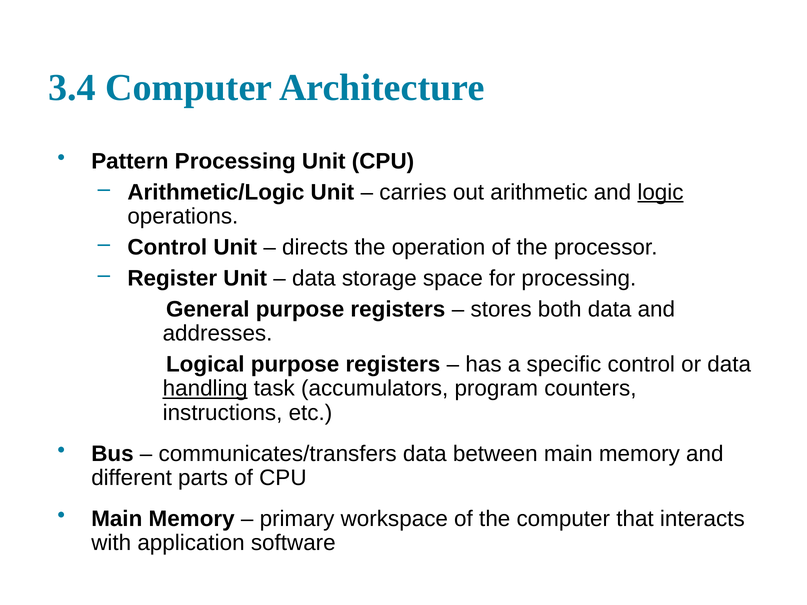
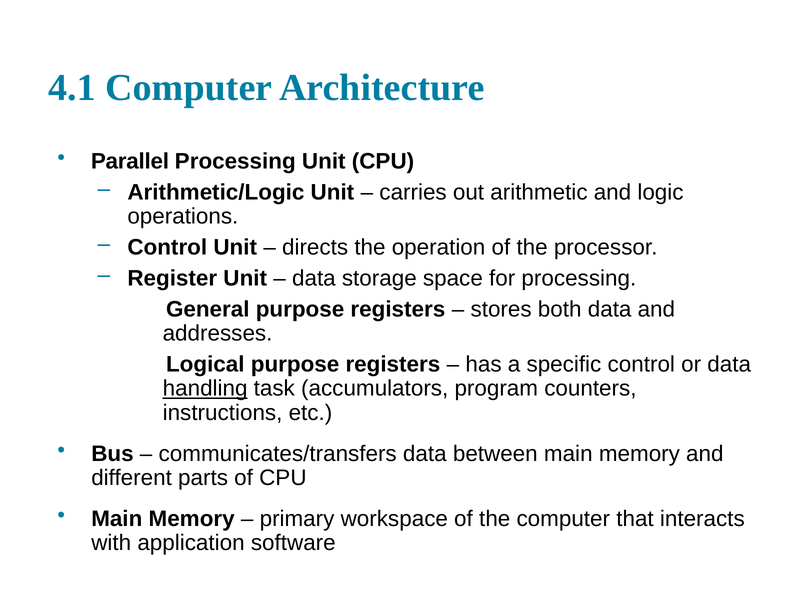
3.4: 3.4 -> 4.1 (72, 88)
Pattern: Pattern -> Parallel (130, 161)
logic underline: present -> none (660, 192)
